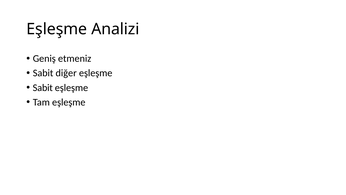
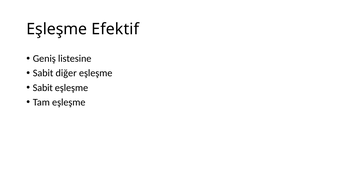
Analizi: Analizi -> Efektif (115, 29)
etmeniz: etmeniz -> listesine (75, 58)
